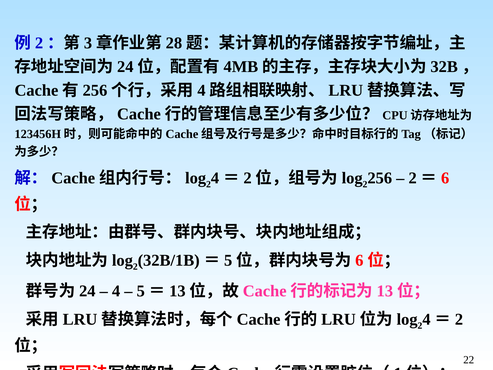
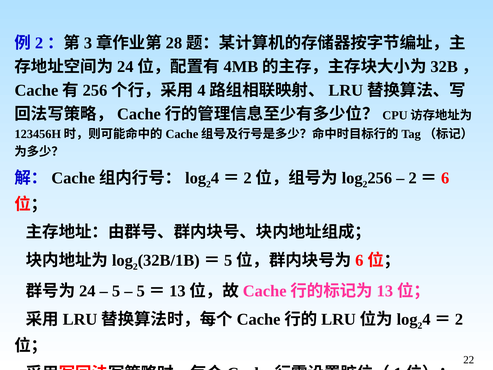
4: 4 -> 5 (116, 291)
